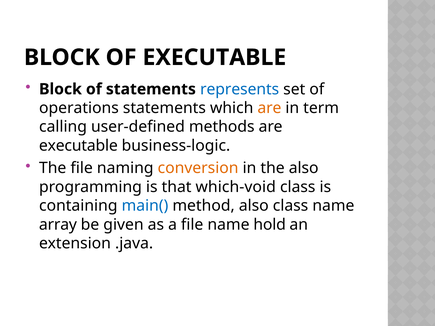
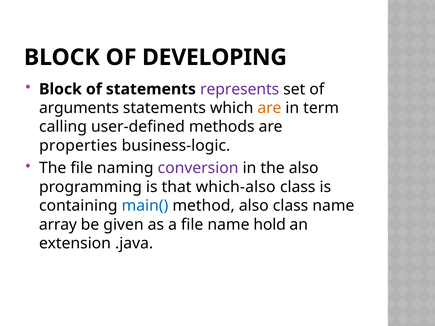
OF EXECUTABLE: EXECUTABLE -> DEVELOPING (215, 57)
represents colour: blue -> purple (240, 89)
operations: operations -> arguments (79, 108)
executable: executable -> properties (78, 146)
conversion colour: orange -> purple (198, 168)
which-void: which-void -> which-also (236, 187)
